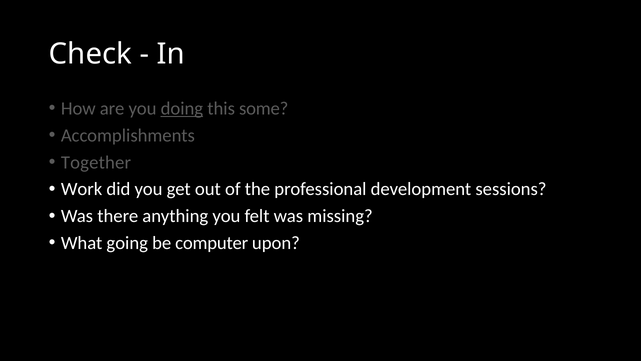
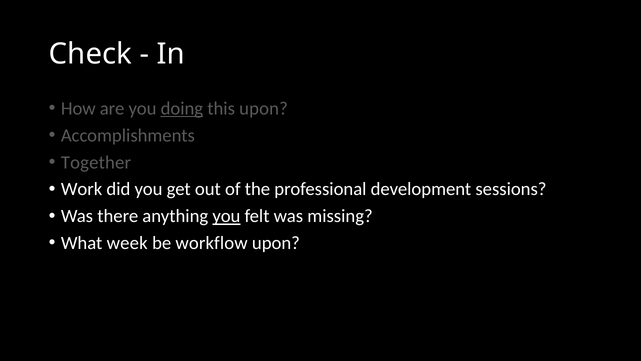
this some: some -> upon (264, 108)
you underline: none -> present (226, 216)
going: going -> week (127, 243)
computer: computer -> workflow (212, 243)
